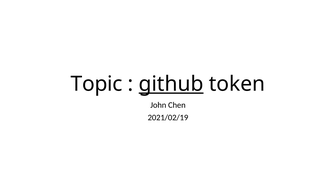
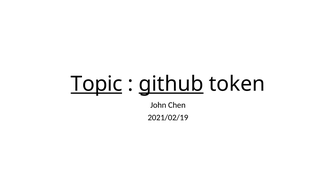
Topic underline: none -> present (97, 84)
